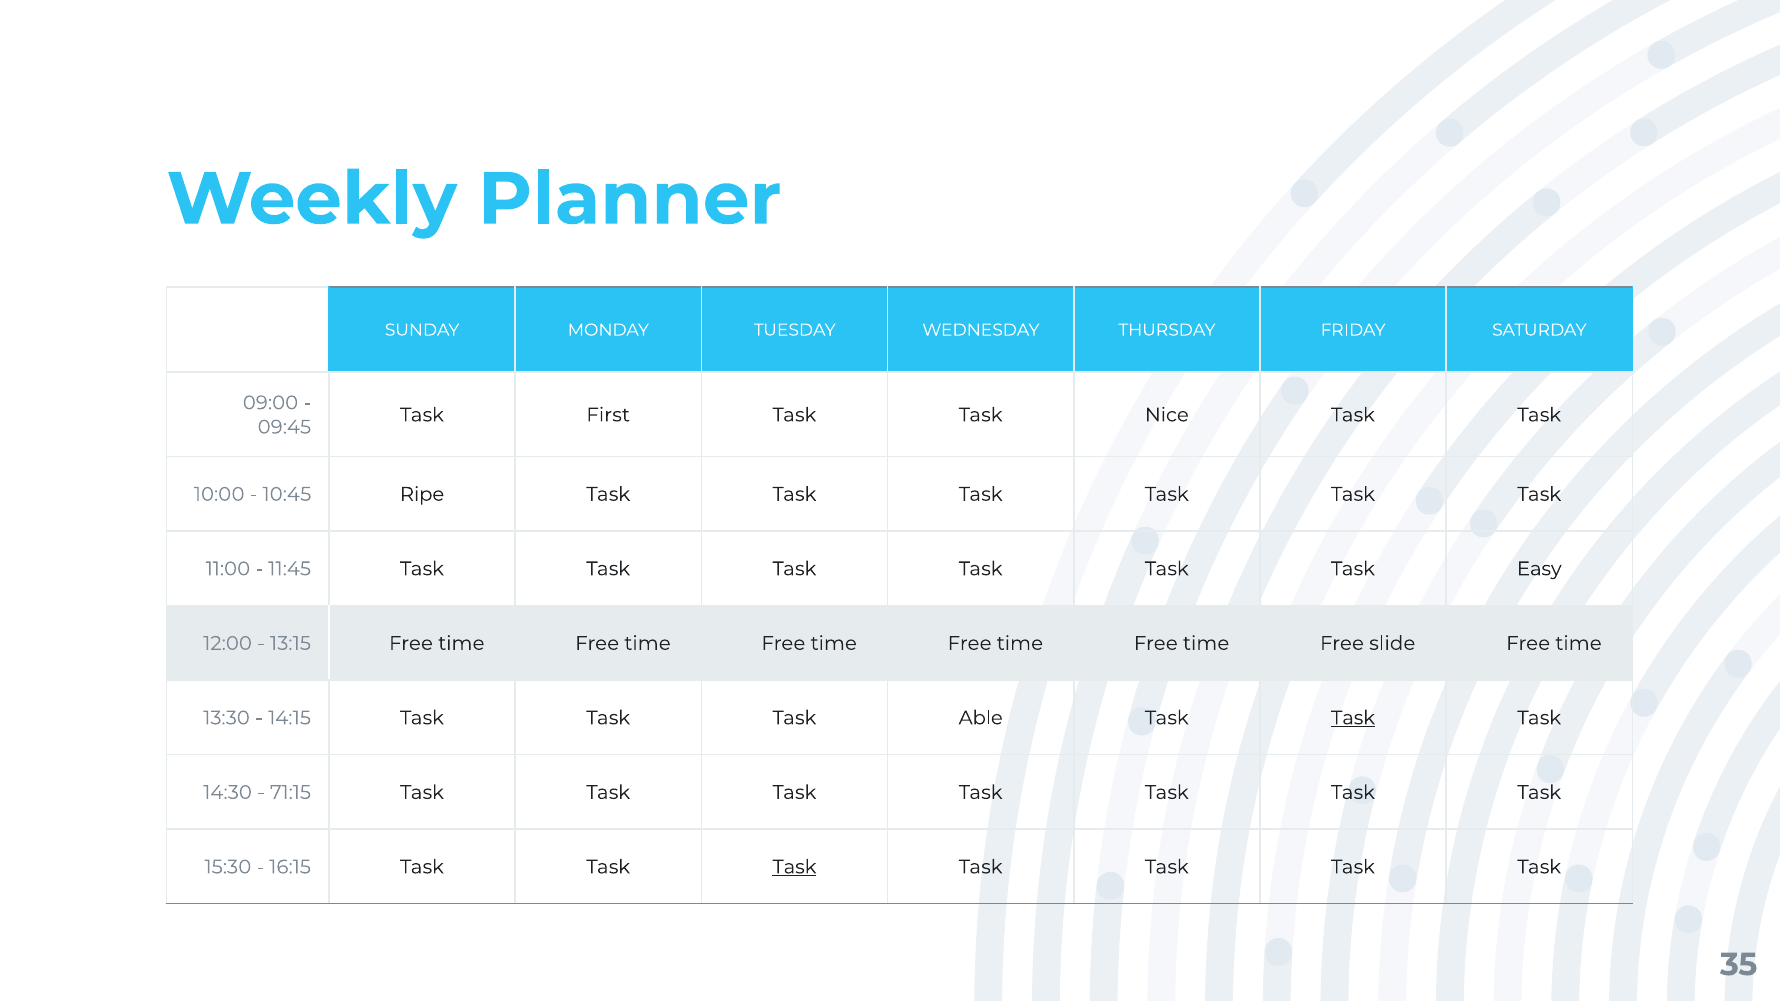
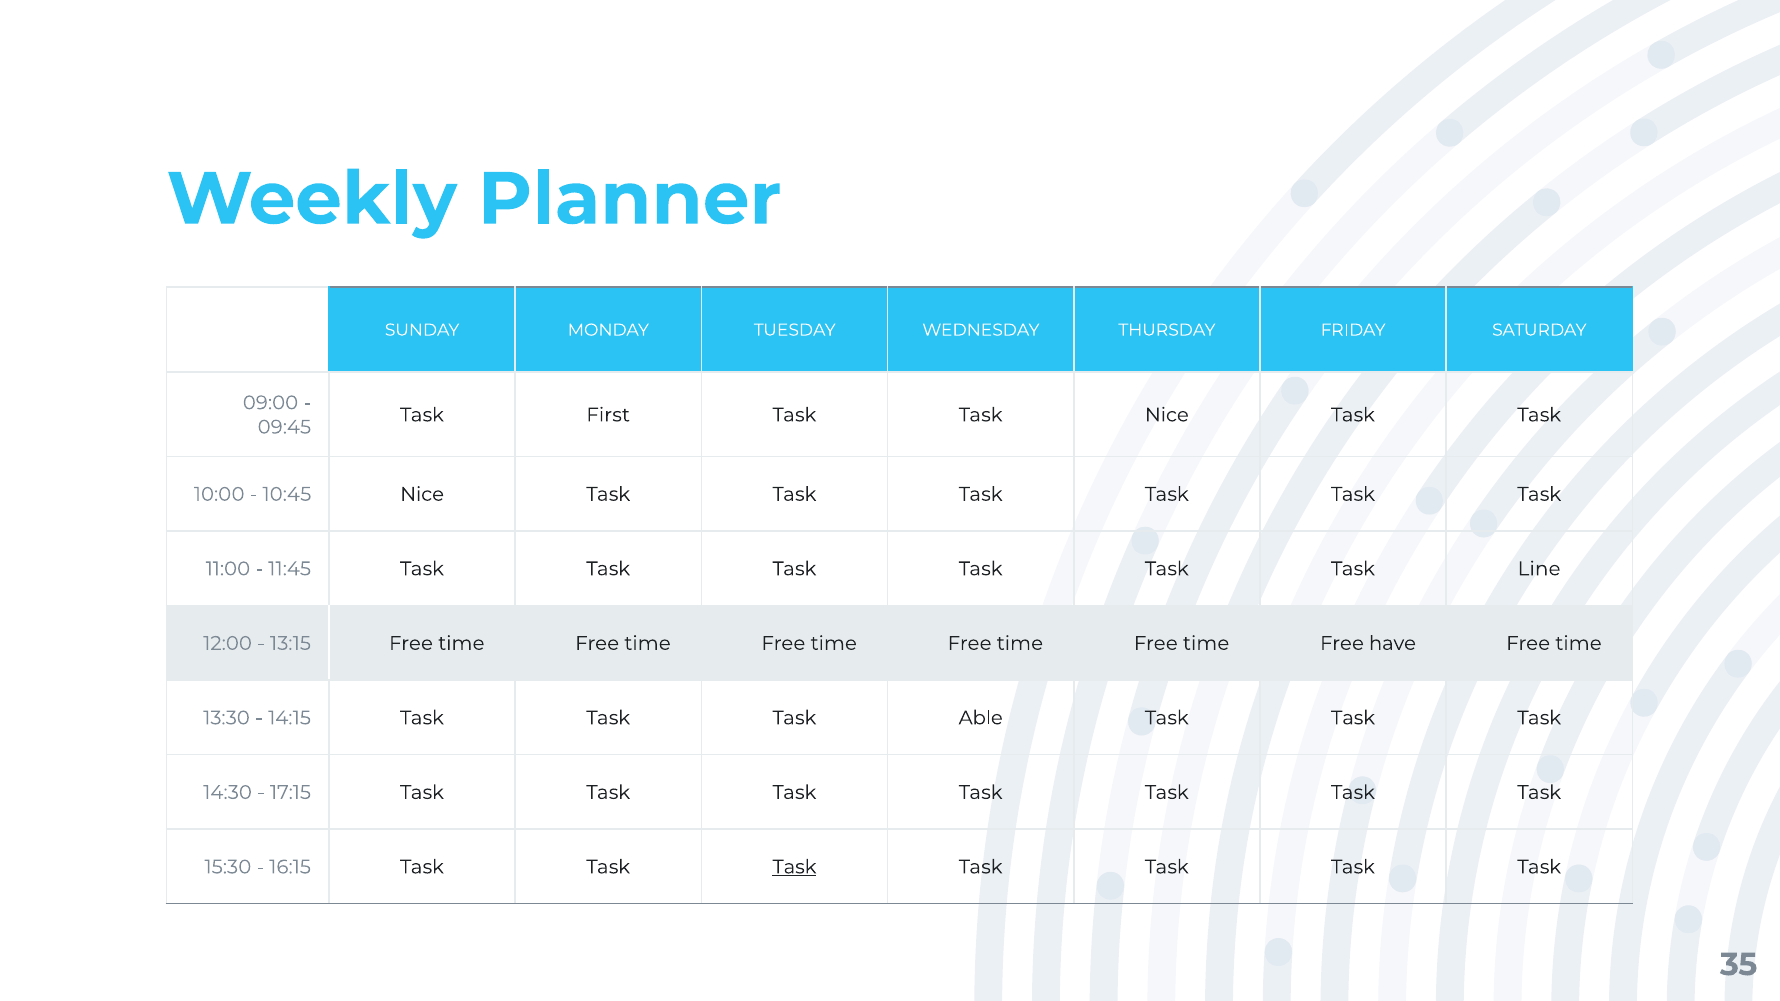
10:45 Ripe: Ripe -> Nice (422, 494)
Easy: Easy -> Line (1539, 569)
slide: slide -> have (1392, 644)
Task underline: present -> none (1353, 718)
71:15: 71:15 -> 17:15 (290, 793)
